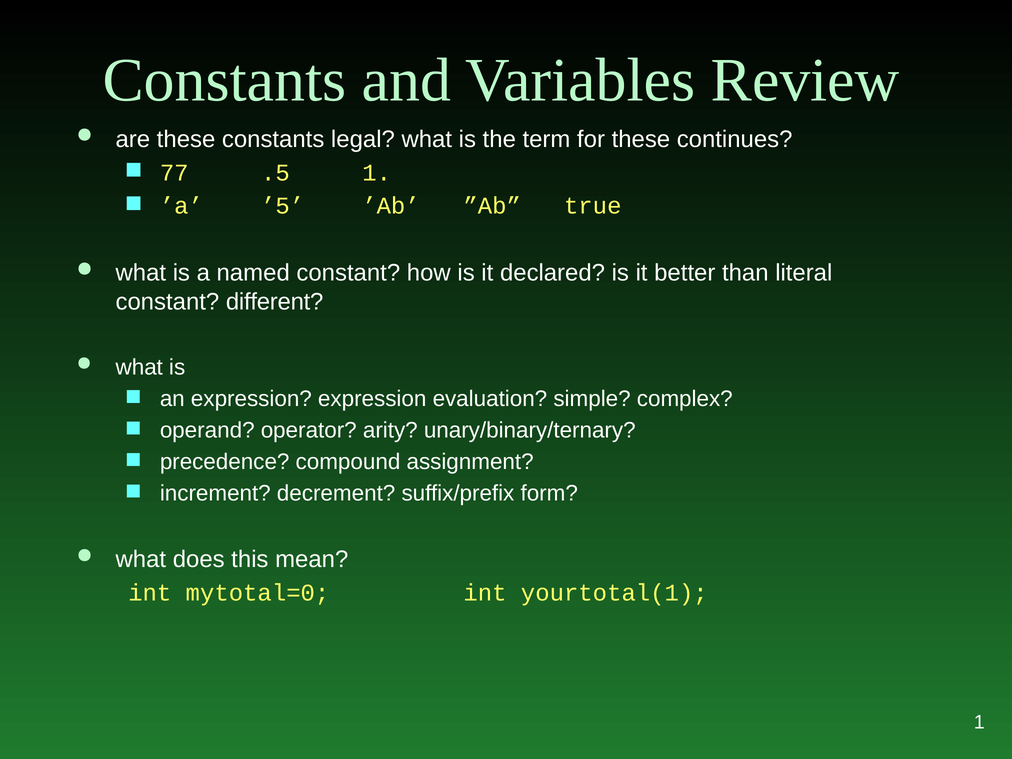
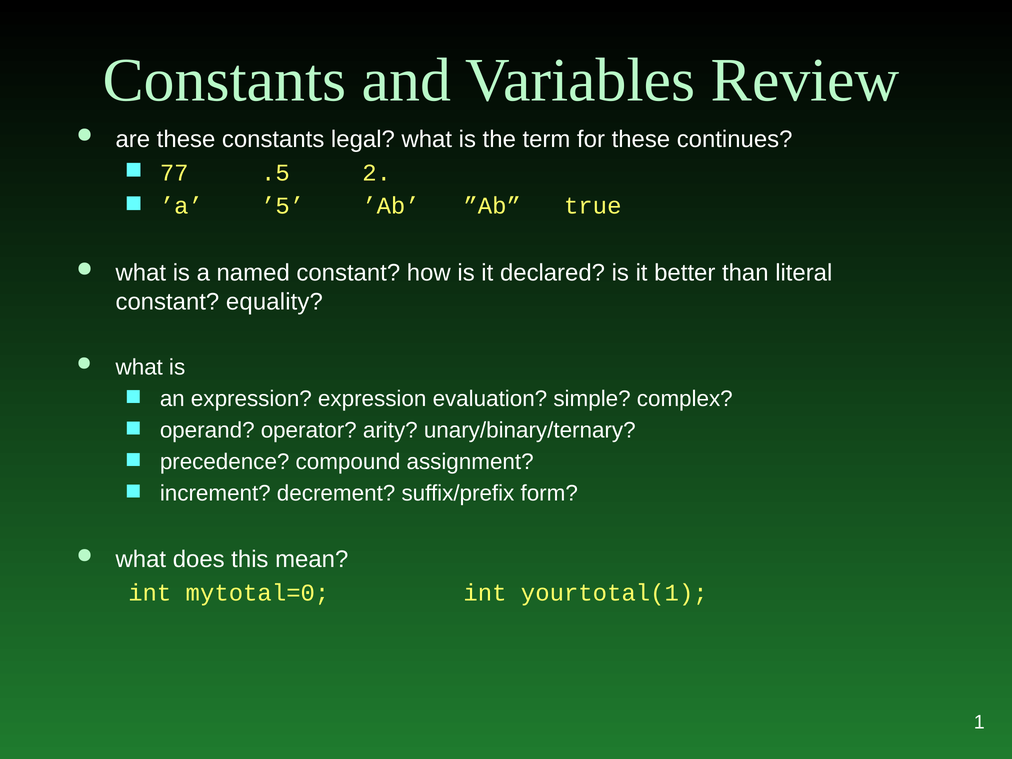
.5 1: 1 -> 2 (377, 173)
different: different -> equality (274, 302)
